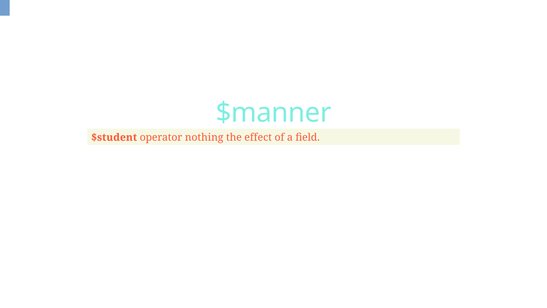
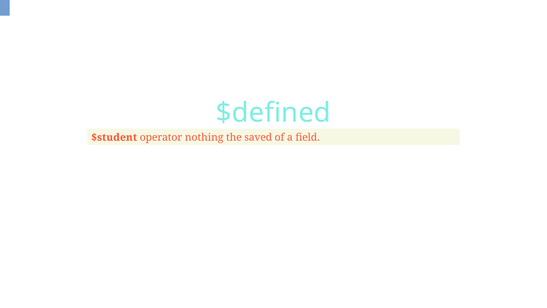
$manner: $manner -> $defined (273, 113)
effect: effect -> saved (258, 137)
